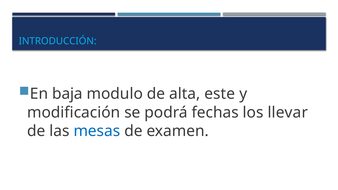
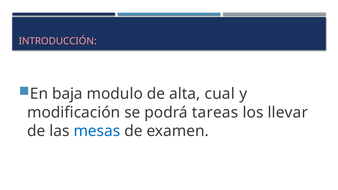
INTRODUCCIÓN colour: light blue -> pink (58, 41)
este: este -> cual (220, 94)
fechas: fechas -> tareas (215, 113)
